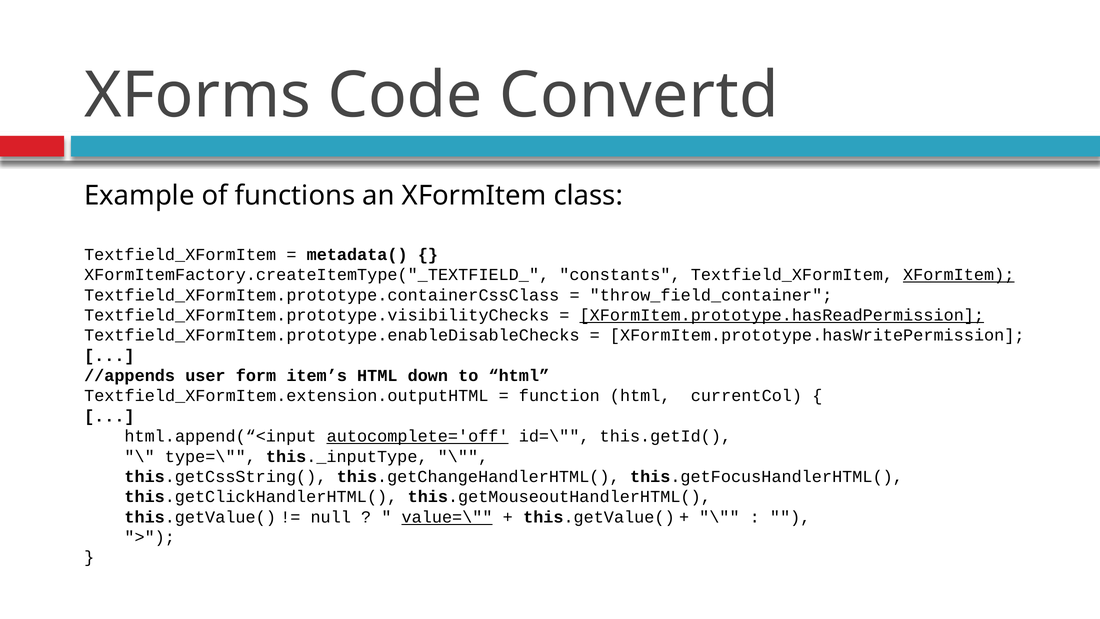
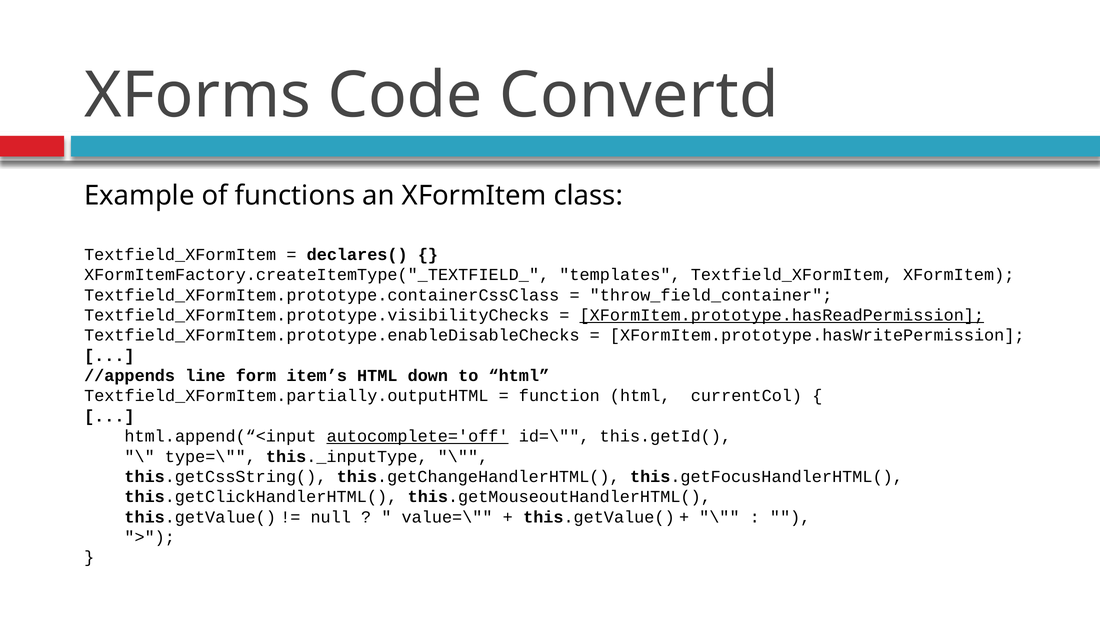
metadata(: metadata( -> declares( (357, 255)
constants: constants -> templates (620, 275)
XFormItem underline: present -> none (959, 275)
user: user -> line (205, 376)
Textfield_XFormItem.extension.outputHTML: Textfield_XFormItem.extension.outputHTML -> Textfield_XFormItem.partially.outputHTML (286, 396)
value=\ underline: present -> none (447, 517)
